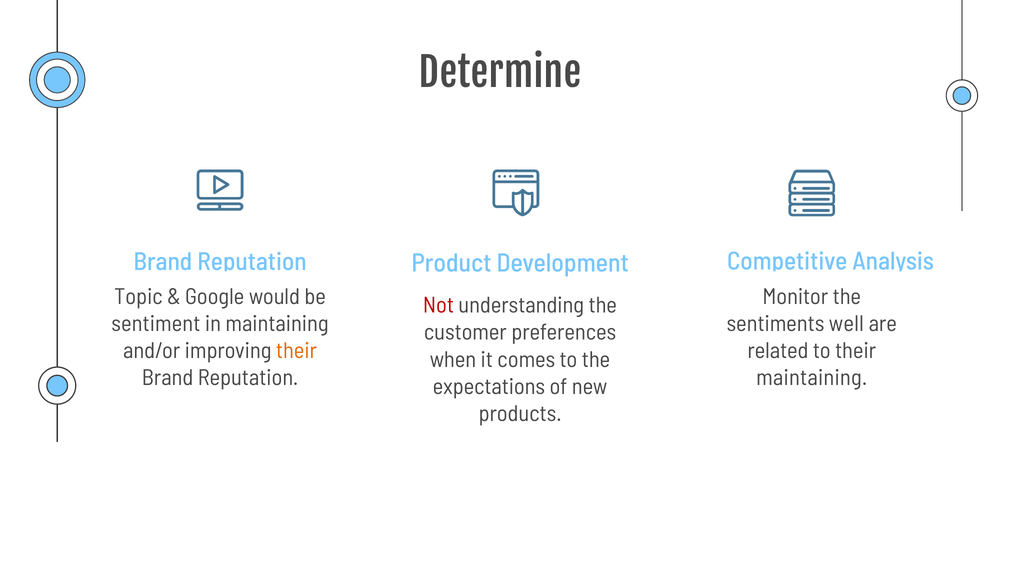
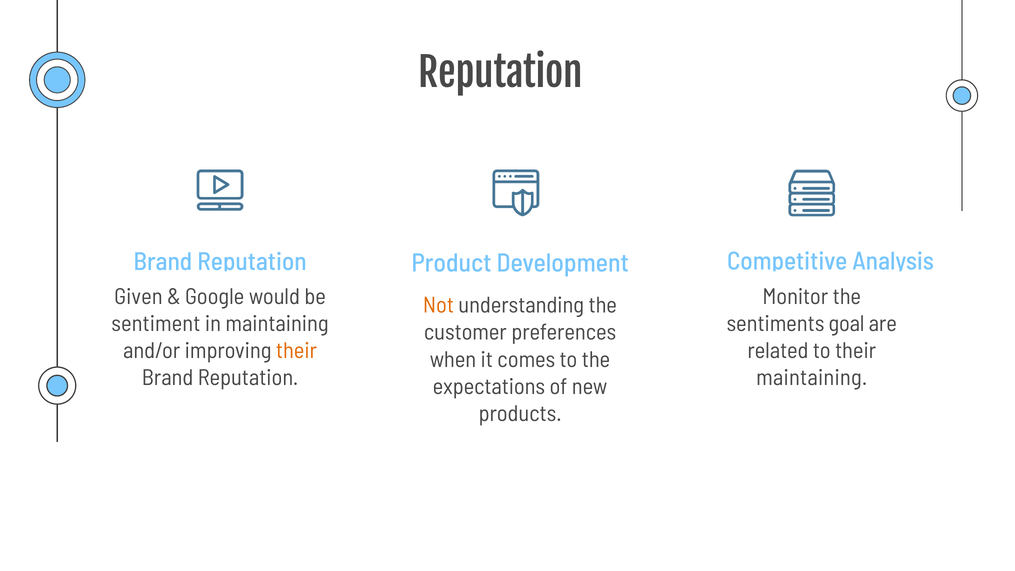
Determine: Determine -> Reputation (501, 74)
Topic: Topic -> Given (138, 297)
Not colour: red -> orange (438, 305)
well: well -> goal (847, 324)
